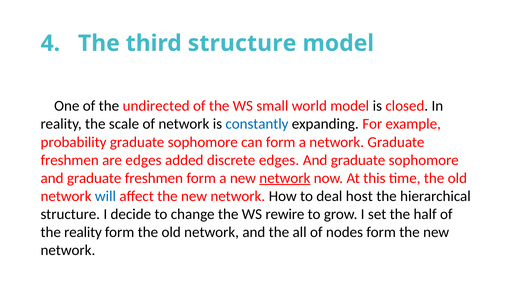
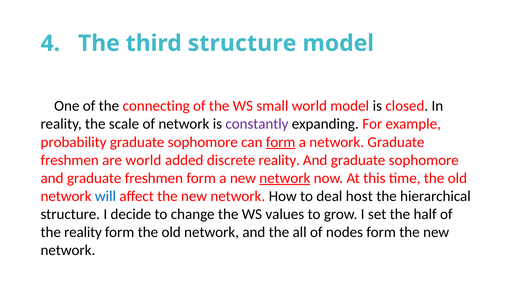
undirected: undirected -> connecting (156, 106)
constantly colour: blue -> purple (257, 124)
form underline: none -> present (281, 142)
are edges: edges -> world (143, 160)
discrete edges: edges -> reality (279, 160)
rewire: rewire -> values (285, 214)
